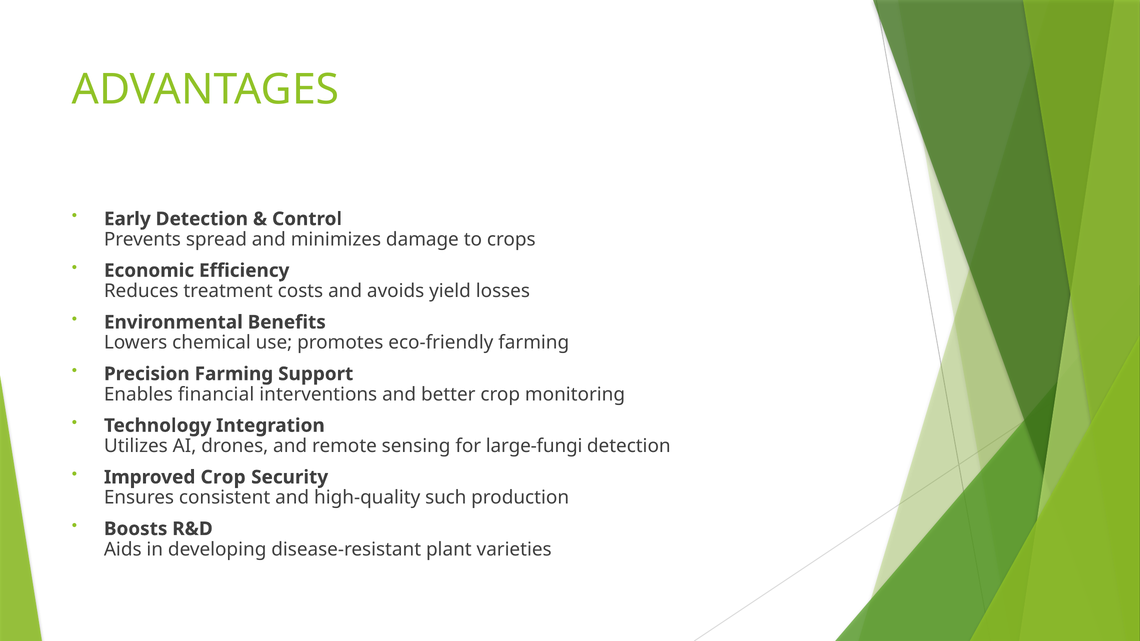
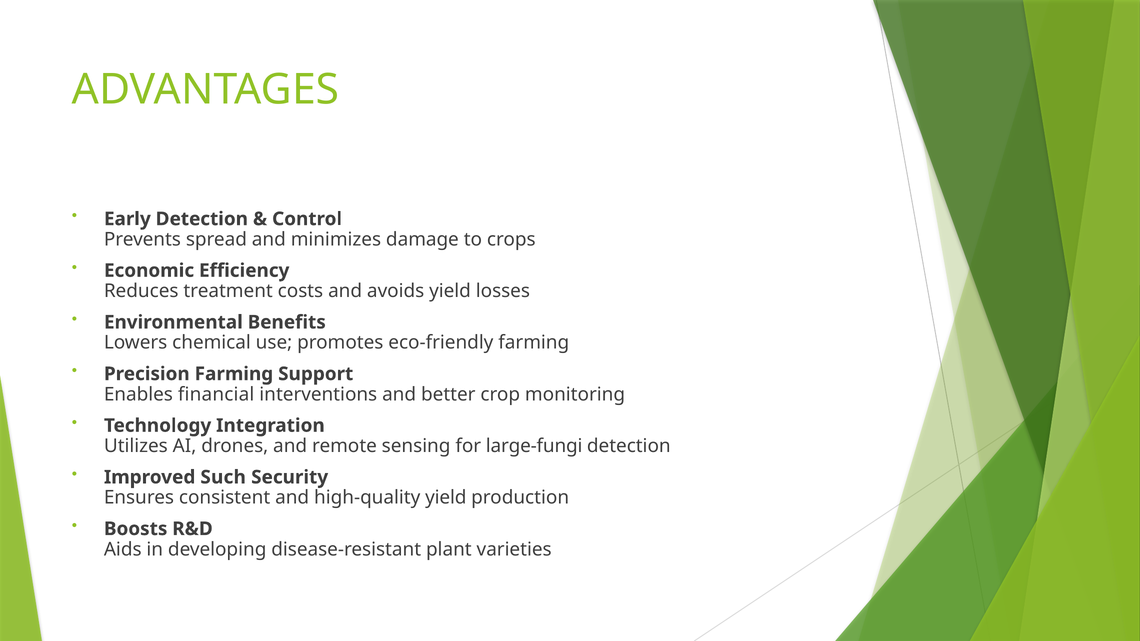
Improved Crop: Crop -> Such (223, 477)
high-quality such: such -> yield (446, 498)
